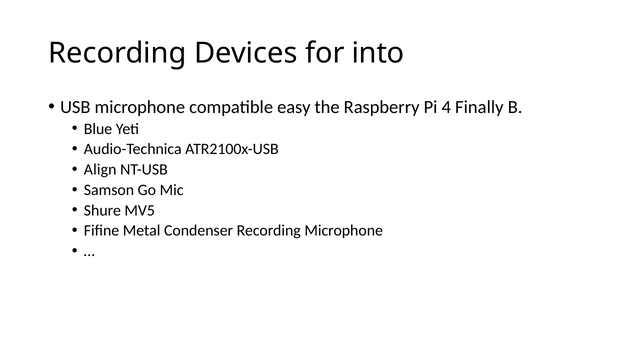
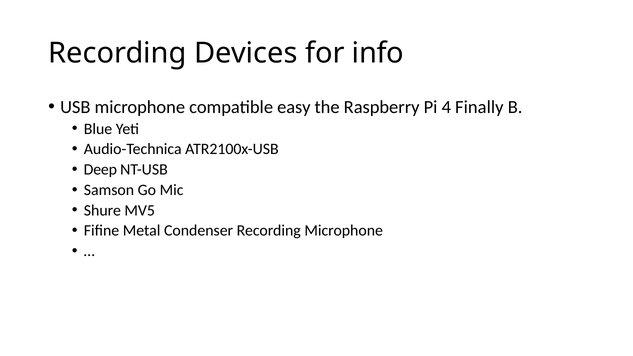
into: into -> info (378, 53)
Align: Align -> Deep (100, 170)
